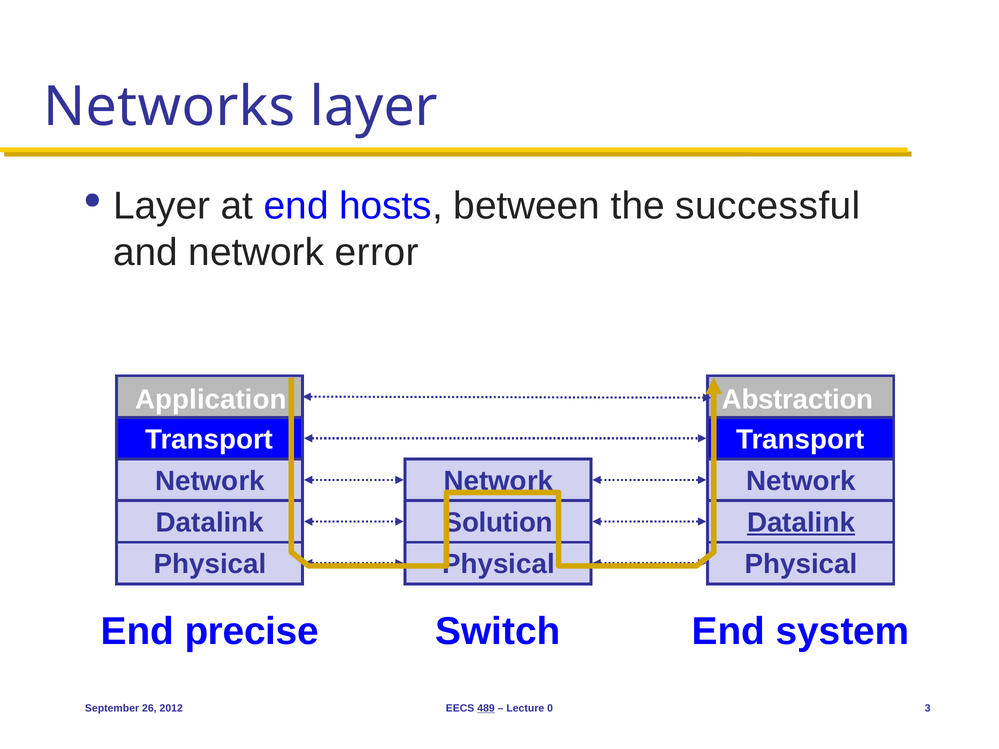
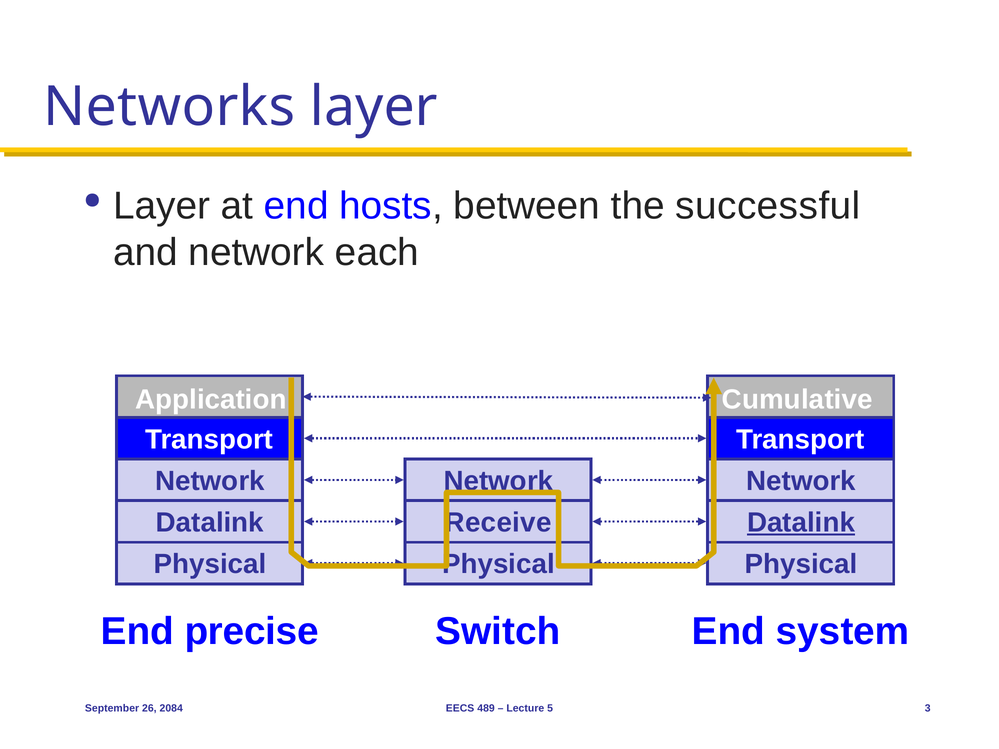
error: error -> each (377, 253)
Abstraction: Abstraction -> Cumulative (797, 400)
Solution: Solution -> Receive (498, 523)
2012: 2012 -> 2084 (171, 708)
489 underline: present -> none (486, 708)
0: 0 -> 5 (550, 708)
